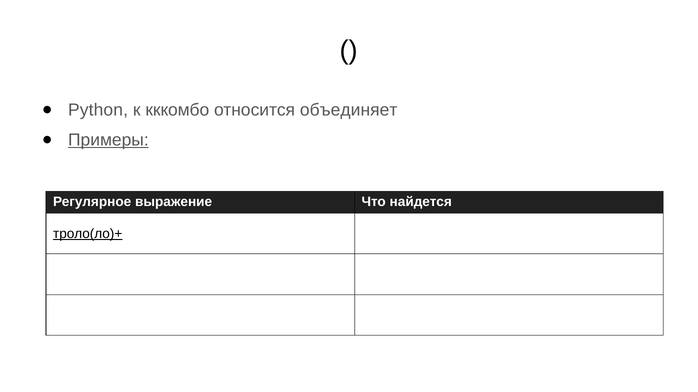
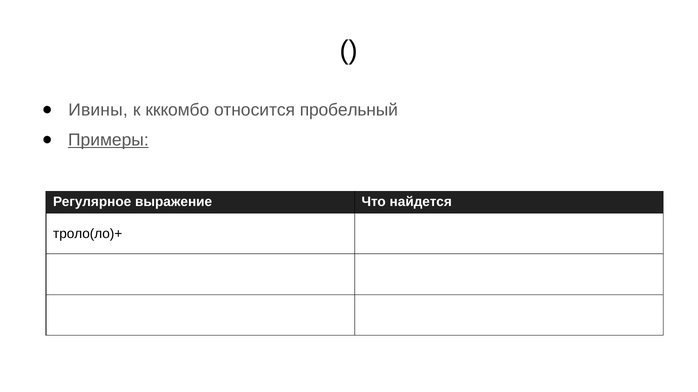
Python: Python -> Ивины (98, 110)
объединяет: объединяет -> пробельный (349, 110)
троло(ло)+ underline: present -> none (88, 234)
